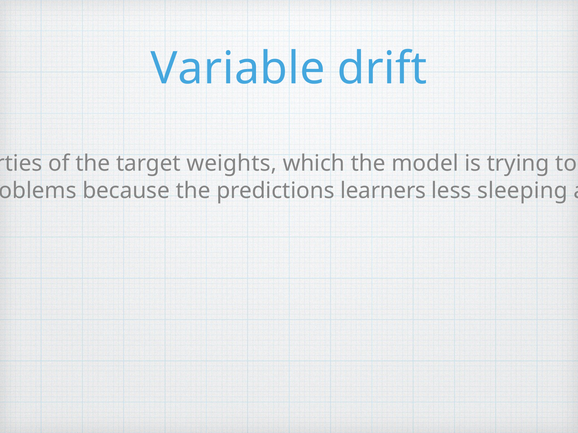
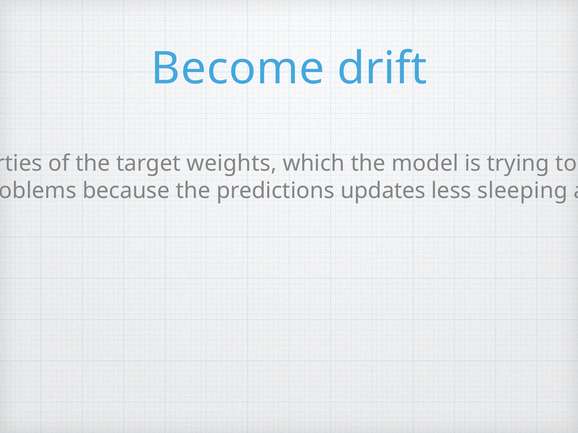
Variable: Variable -> Become (238, 69)
learners: learners -> updates (383, 191)
